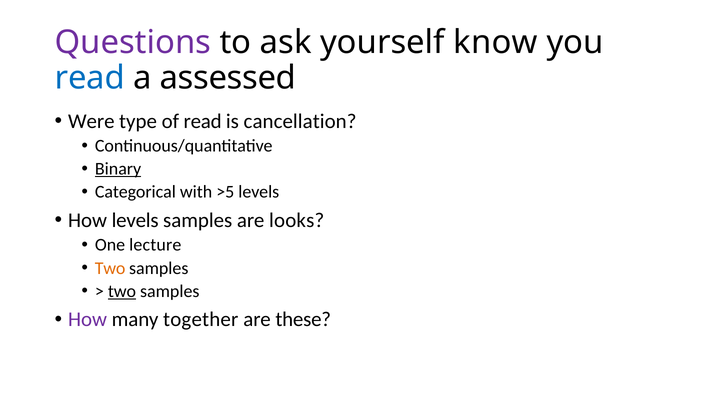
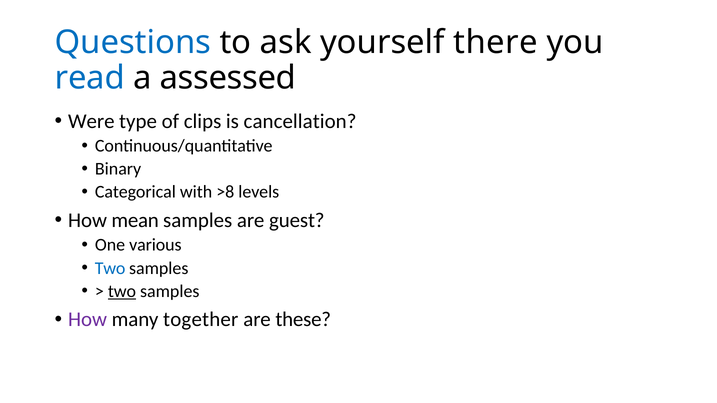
Questions colour: purple -> blue (133, 42)
know: know -> there (496, 42)
of read: read -> clips (203, 121)
Binary underline: present -> none (118, 169)
>5: >5 -> >8 (225, 192)
How levels: levels -> mean (135, 221)
looks: looks -> guest (297, 221)
lecture: lecture -> various (155, 245)
Two colour: orange -> blue (110, 268)
